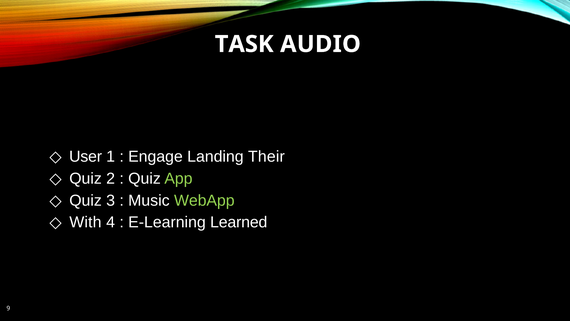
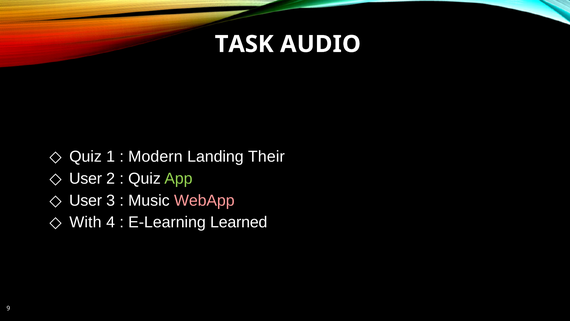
User: User -> Quiz (86, 157)
Engage: Engage -> Modern (155, 157)
Quiz: Quiz -> User (86, 178)
Quiz: Quiz -> User (86, 200)
WebApp colour: light green -> pink (204, 200)
